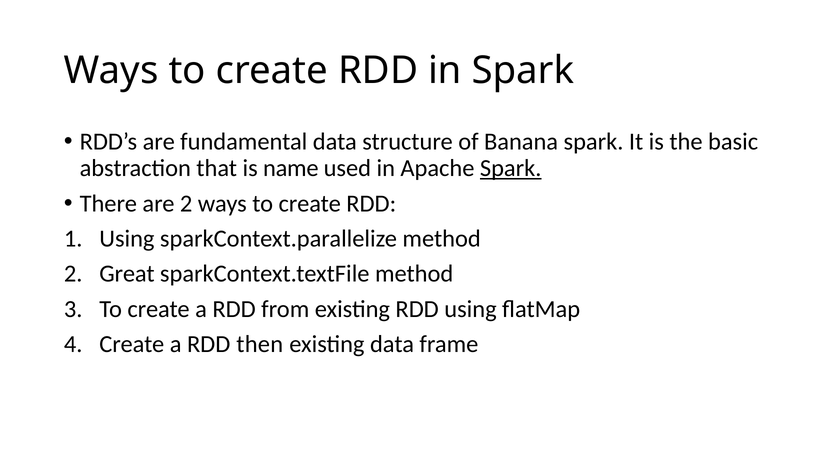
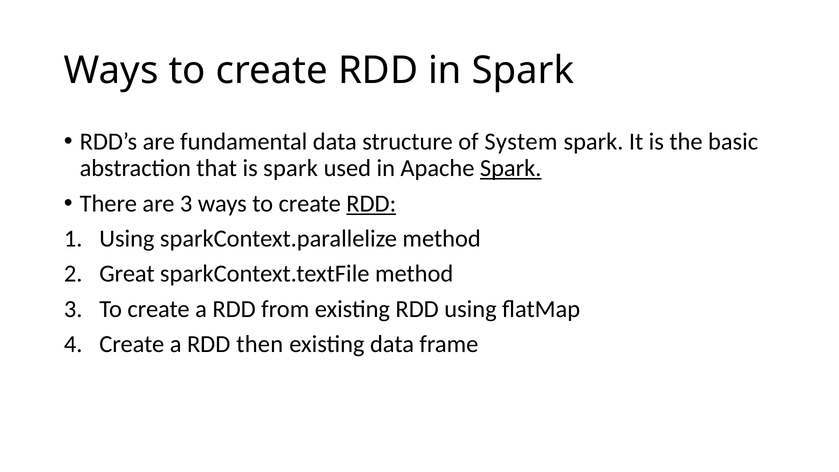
Banana: Banana -> System (521, 142)
is name: name -> spark (291, 168)
are 2: 2 -> 3 (186, 203)
RDD underline: none -> present (371, 203)
